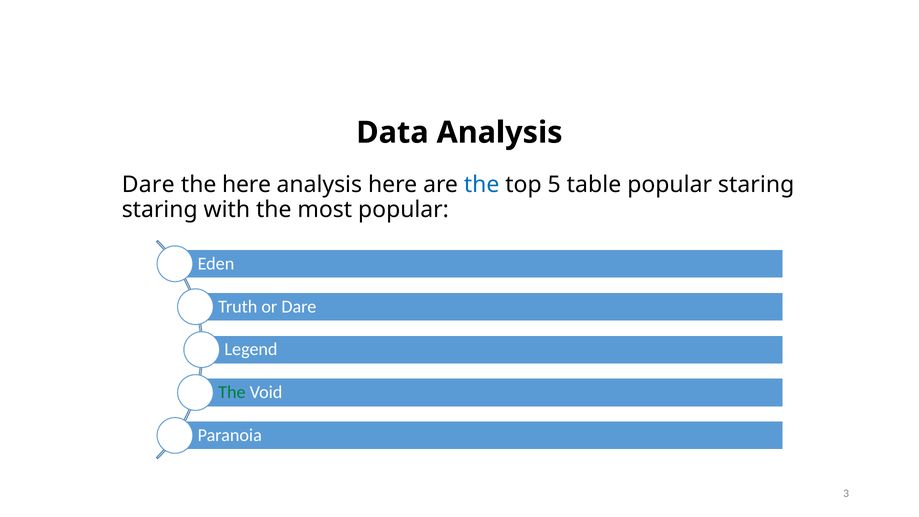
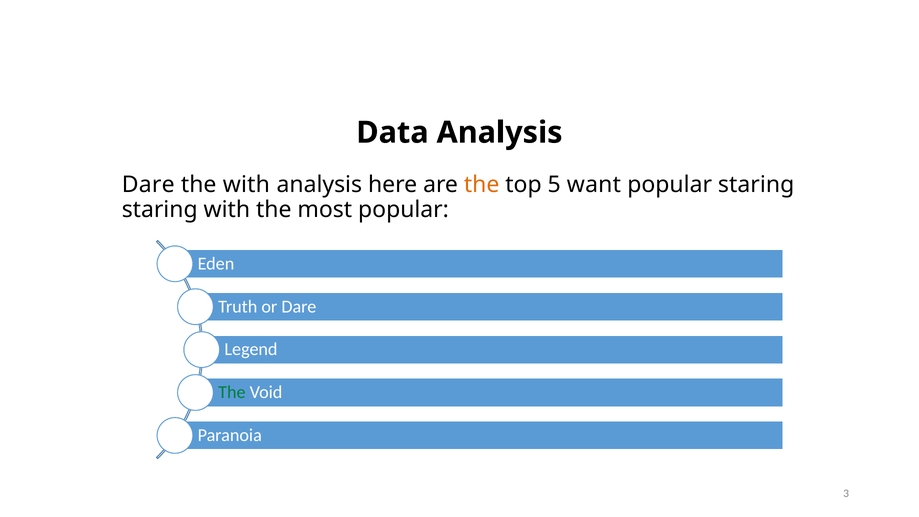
the here: here -> with (246, 185)
the colour: blue -> orange (482, 185)
table: table -> want (594, 185)
